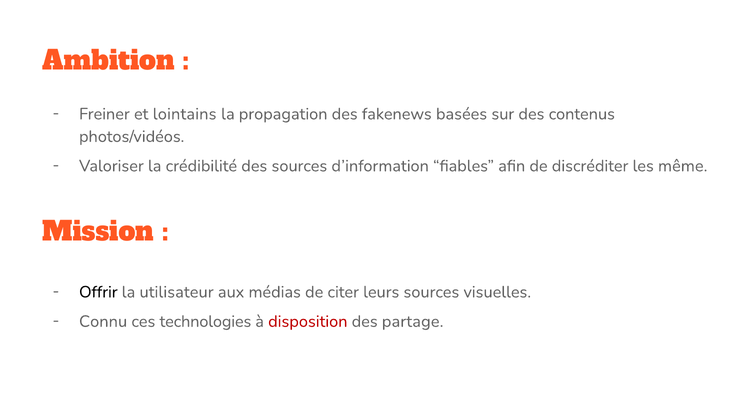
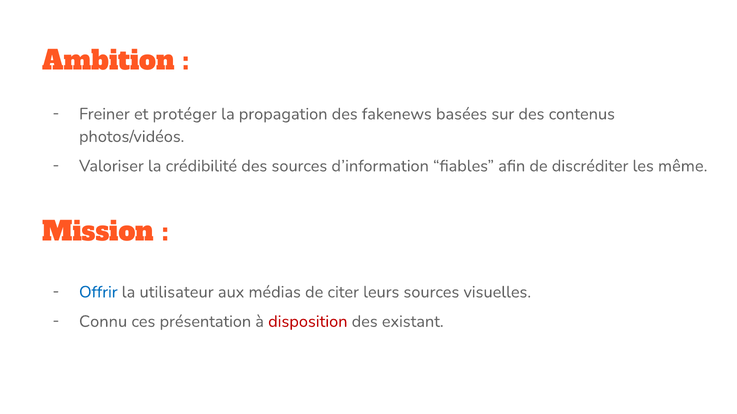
lointains: lointains -> protéger (185, 114)
Offrir colour: black -> blue (98, 292)
technologies: technologies -> présentation (205, 322)
partage: partage -> existant (413, 322)
